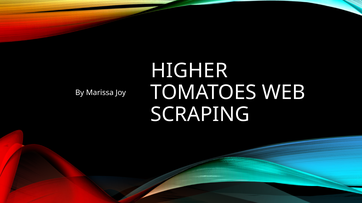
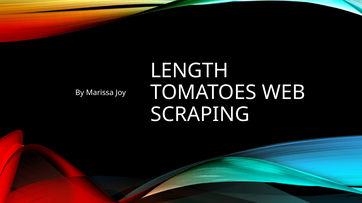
HIGHER: HIGHER -> LENGTH (189, 71)
